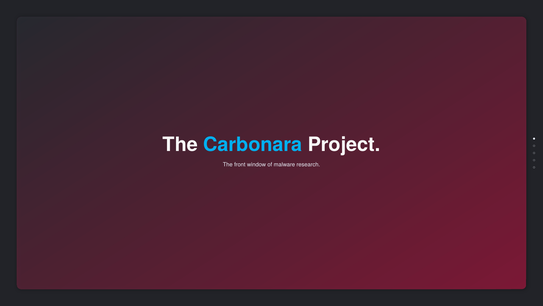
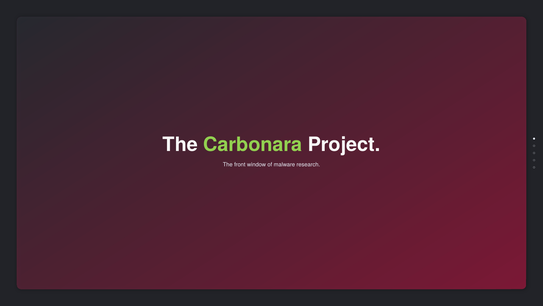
Carbonara colour: light blue -> light green (253, 145)
